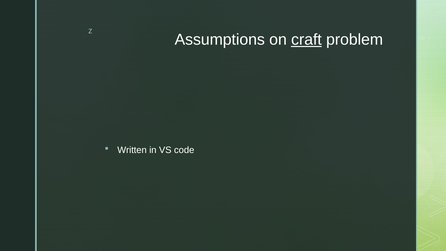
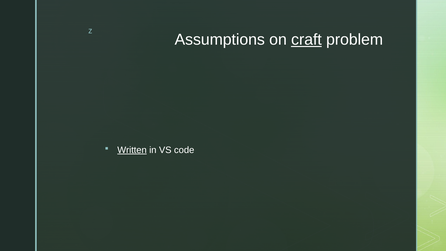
Written underline: none -> present (132, 150)
